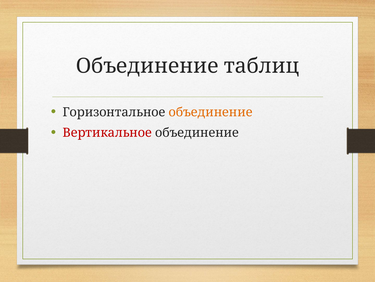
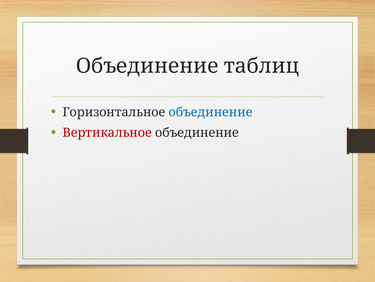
объединение colour: orange -> blue (211, 112)
